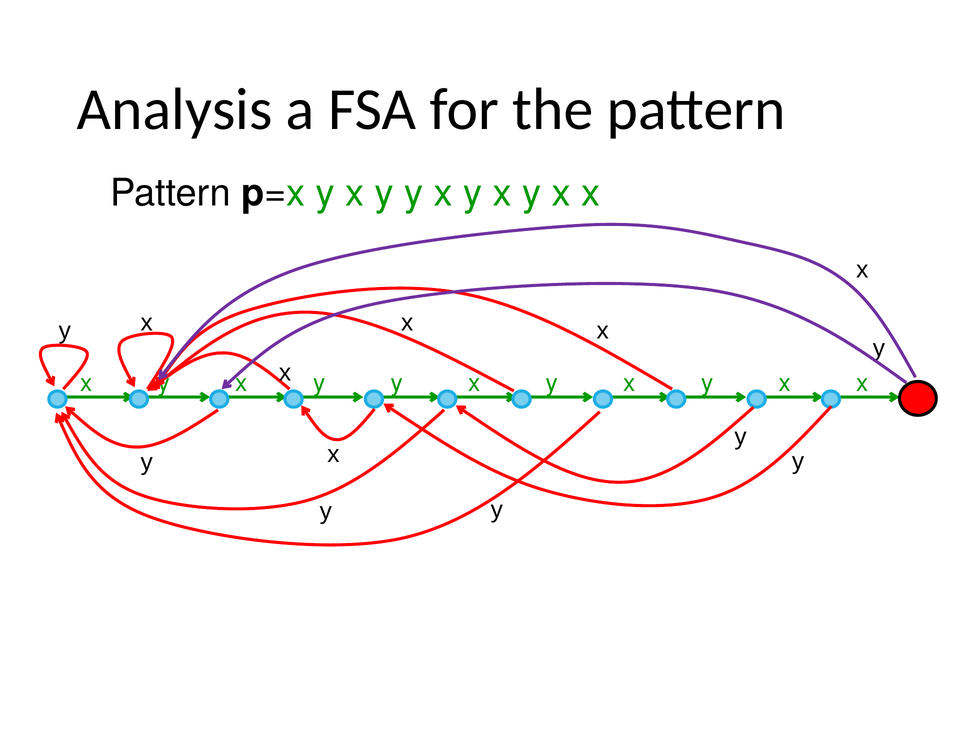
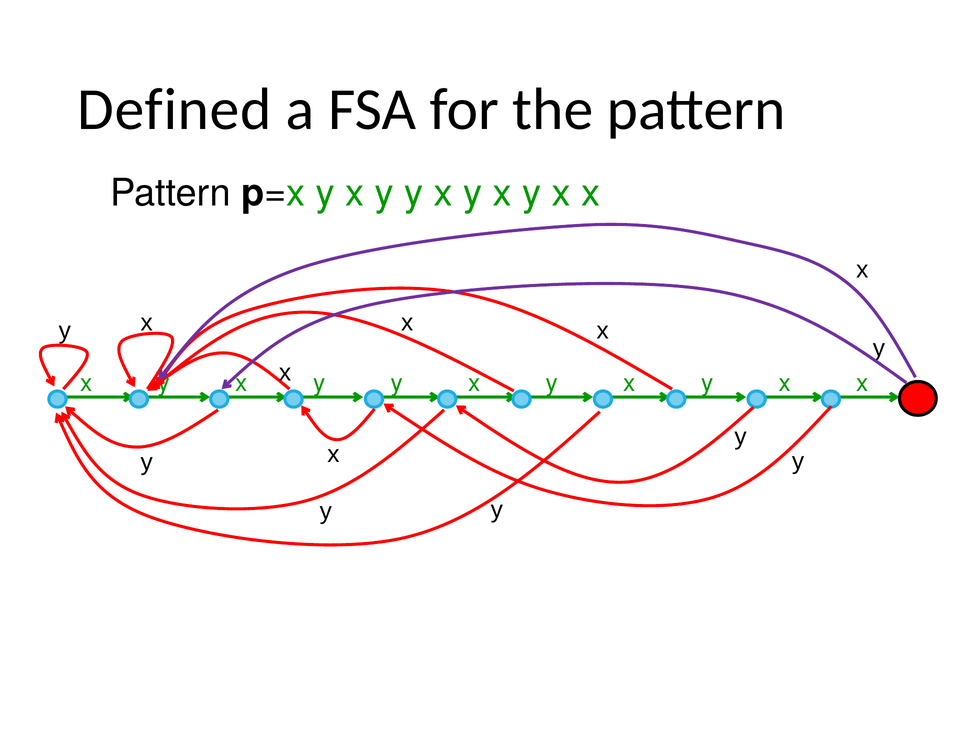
Analysis: Analysis -> Defined (174, 109)
